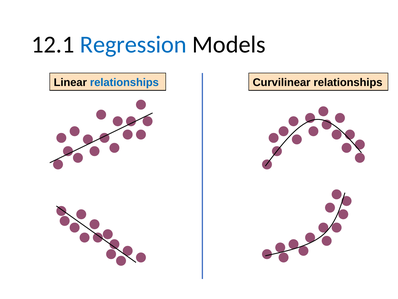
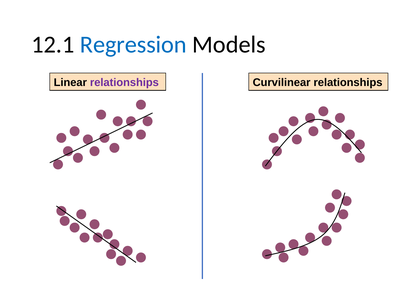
relationships colour: blue -> purple (124, 82)
